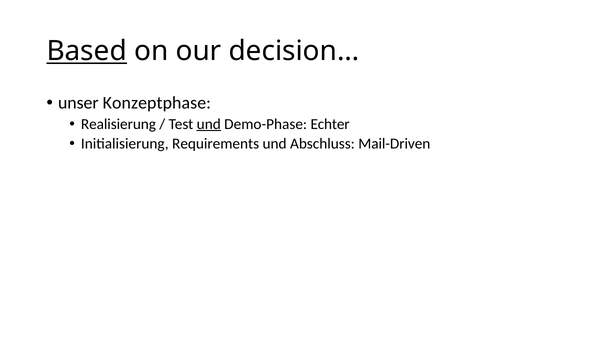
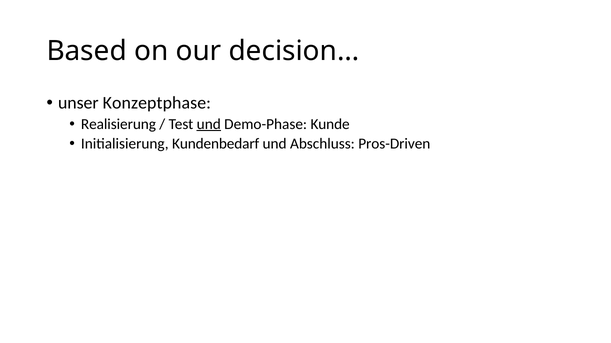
Based underline: present -> none (87, 51)
Echter: Echter -> Kunde (330, 124)
Requirements: Requirements -> Kundenbedarf (216, 144)
Mail-Driven: Mail-Driven -> Pros-Driven (394, 144)
